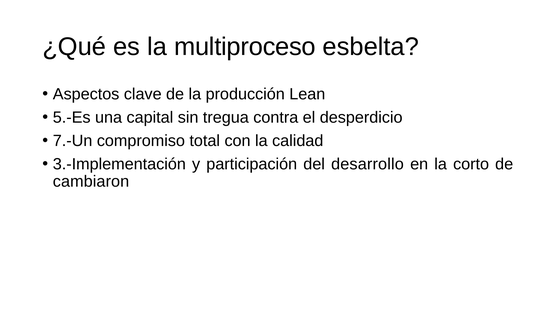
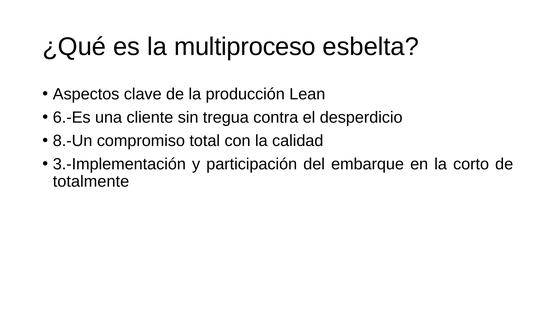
5.-Es: 5.-Es -> 6.-Es (72, 117)
capital: capital -> cliente (150, 117)
7.-Un: 7.-Un -> 8.-Un (73, 141)
desarrollo: desarrollo -> embarque (368, 164)
cambiaron: cambiaron -> totalmente (91, 181)
